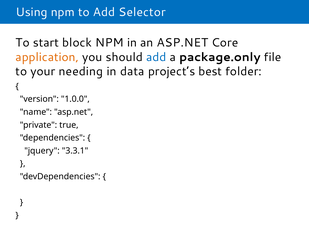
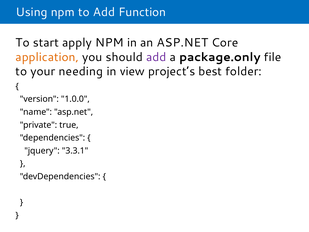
Selector: Selector -> Function (142, 12)
block: block -> apply (77, 43)
add colour: blue -> purple (156, 57)
data: data -> view (132, 71)
